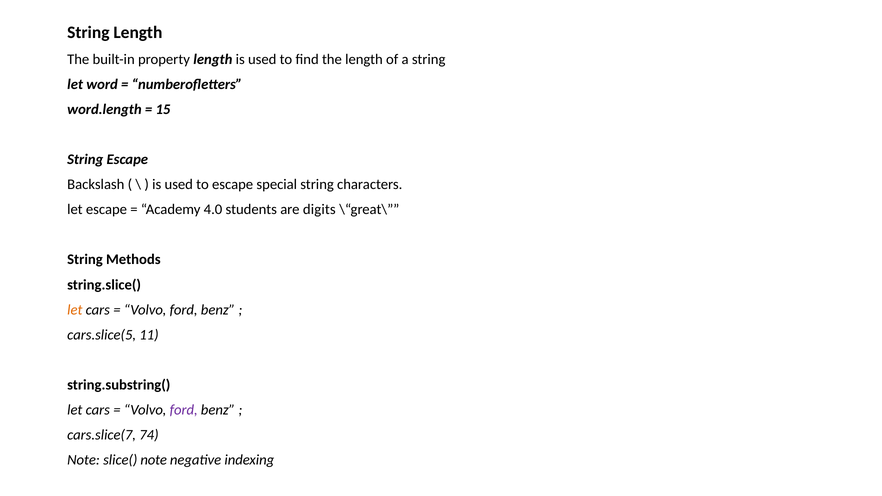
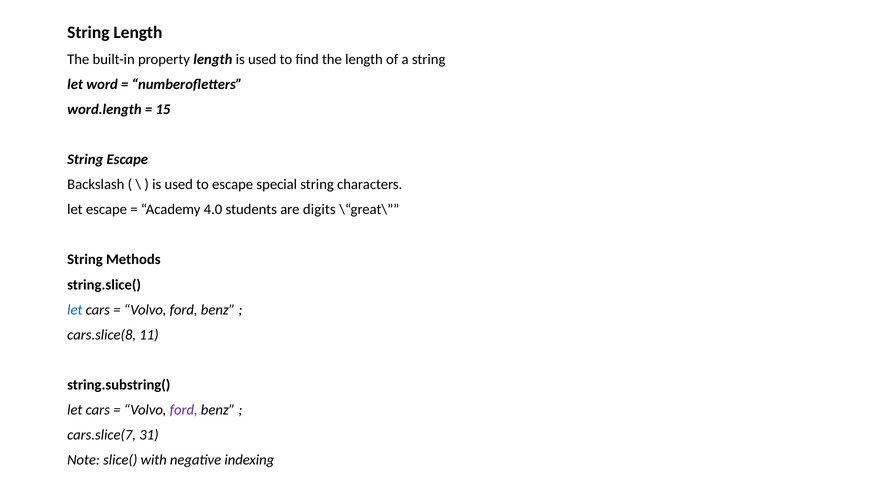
let colour: orange -> blue (75, 310)
cars.slice(5: cars.slice(5 -> cars.slice(8 (102, 335)
74: 74 -> 31 (149, 435)
slice( note: note -> with (154, 460)
